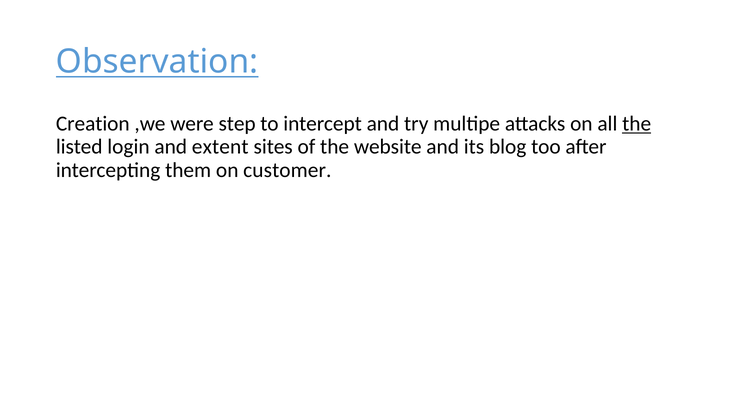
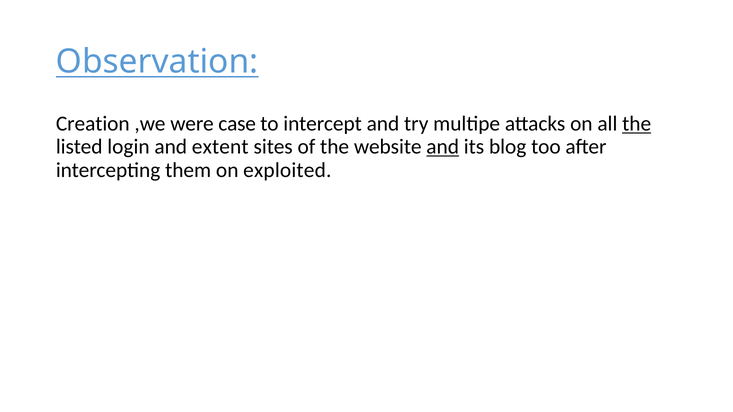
step: step -> case (237, 124)
and underline: none -> present (443, 147)
customer: customer -> exploited (287, 170)
